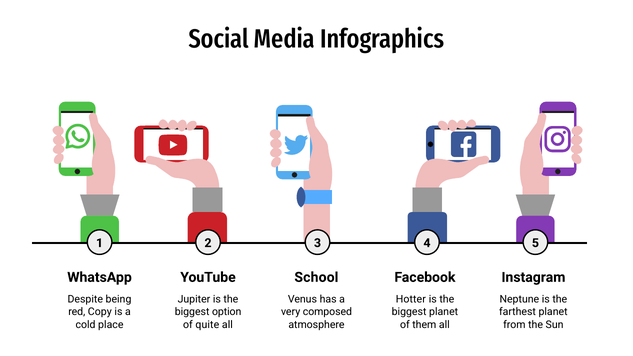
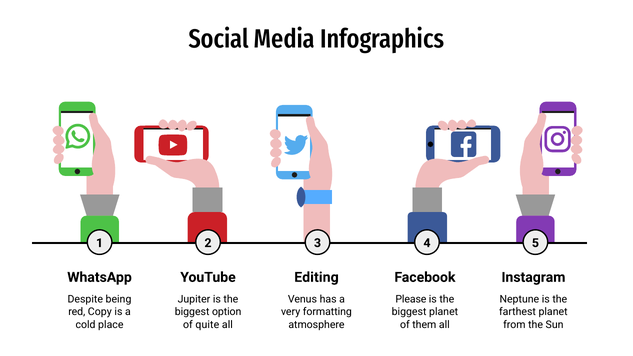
School: School -> Editing (316, 277)
Hotter: Hotter -> Please (411, 299)
composed: composed -> formatting (327, 312)
